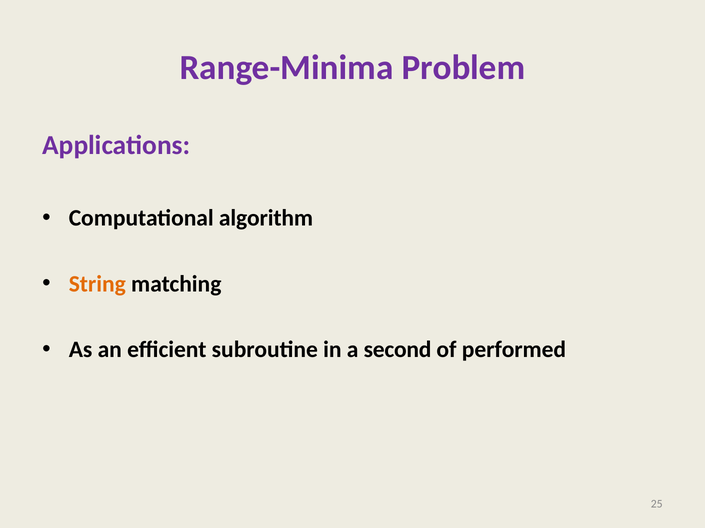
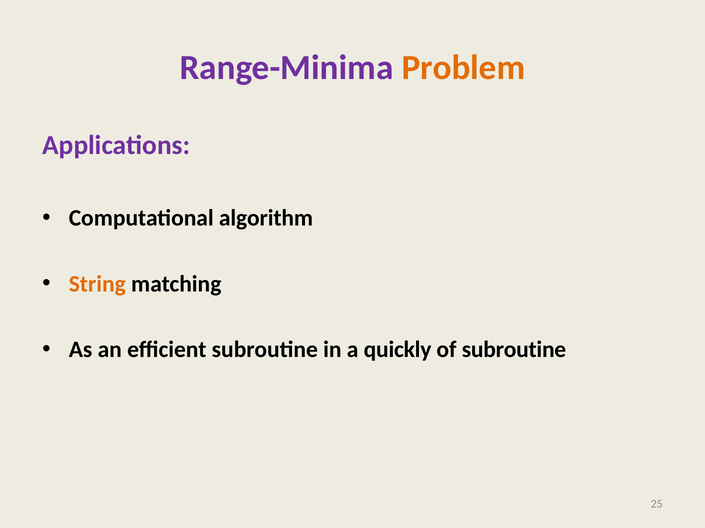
Problem colour: purple -> orange (463, 68)
second: second -> quickly (398, 350)
of performed: performed -> subroutine (514, 350)
